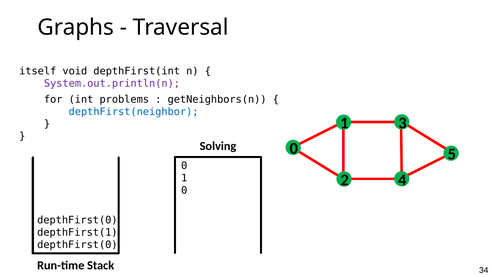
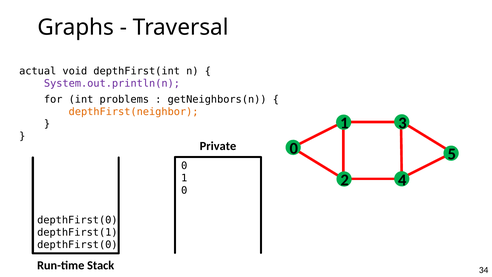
itself: itself -> actual (38, 71)
depthFirst(neighbor colour: blue -> orange (134, 112)
Solving: Solving -> Private (218, 146)
